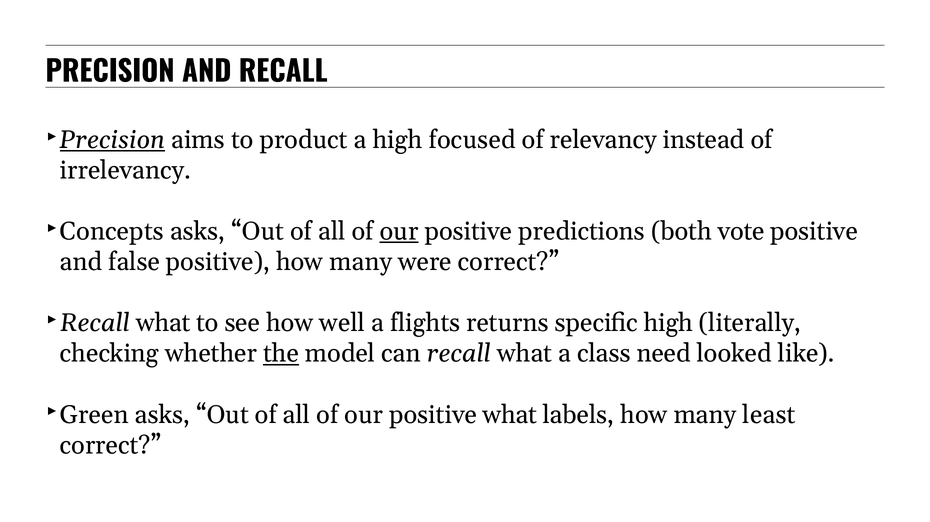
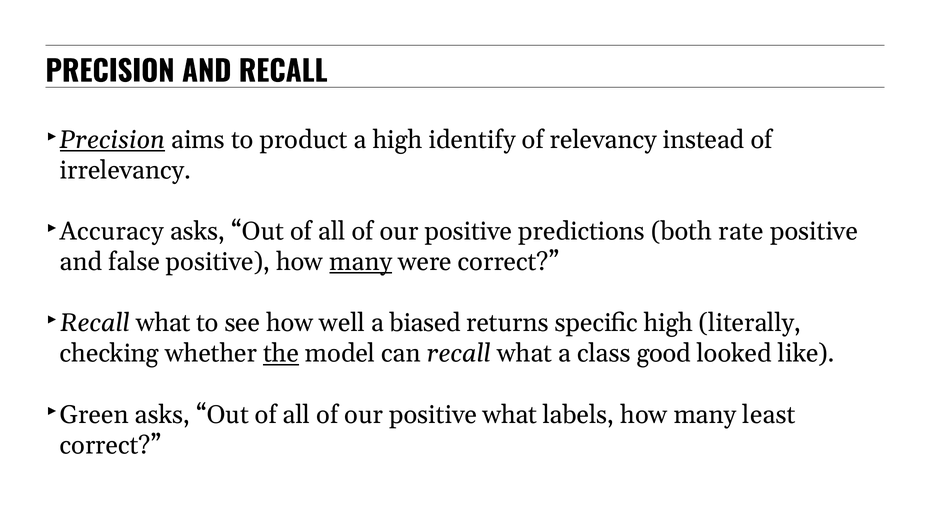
focused: focused -> identify (472, 140)
Concepts: Concepts -> Accuracy (112, 232)
our underline: present -> none (399, 232)
vote: vote -> rate (741, 232)
many underline: none -> present (361, 262)
flights: flights -> biased (425, 323)
need: need -> good (664, 354)
